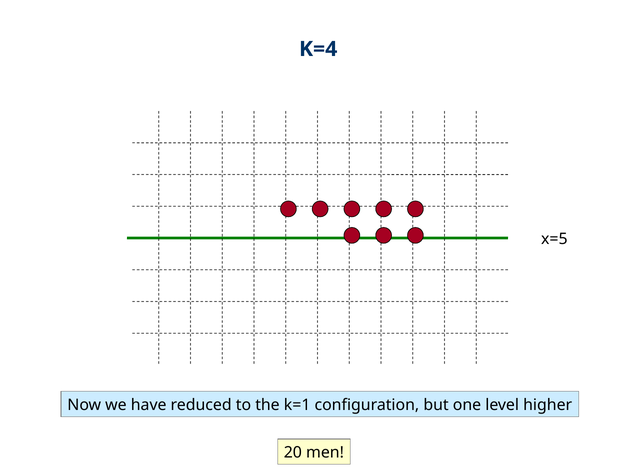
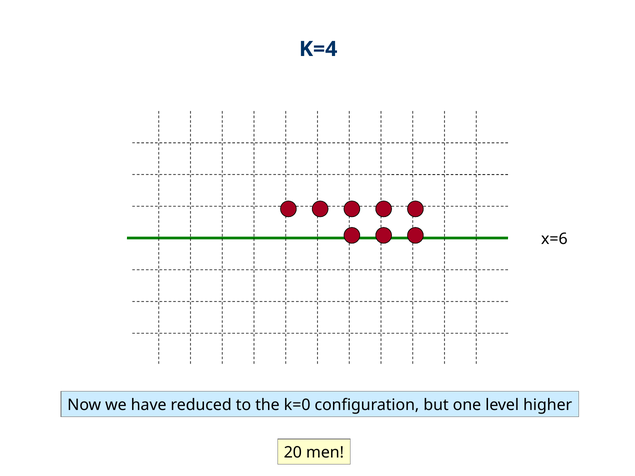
x=5: x=5 -> x=6 (554, 239)
k=1: k=1 -> k=0 (297, 405)
